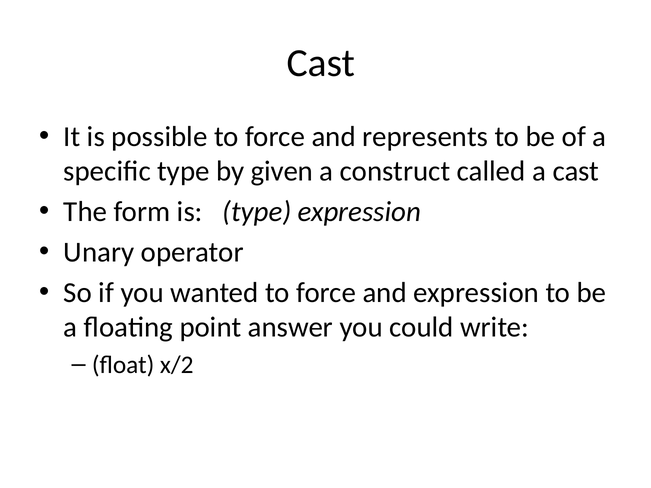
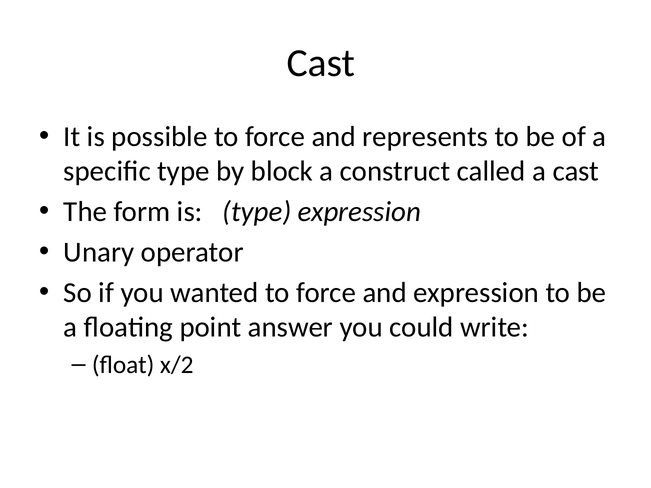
given: given -> block (282, 171)
